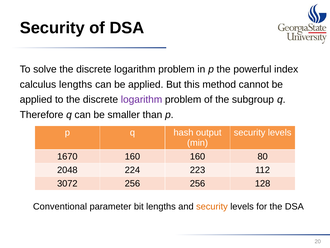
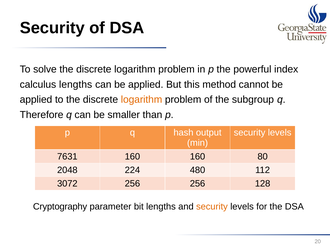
logarithm colour: purple -> orange (142, 99)
1670: 1670 -> 7631 (67, 156)
223: 223 -> 480 (198, 170)
Conventional: Conventional -> Cryptography (60, 206)
